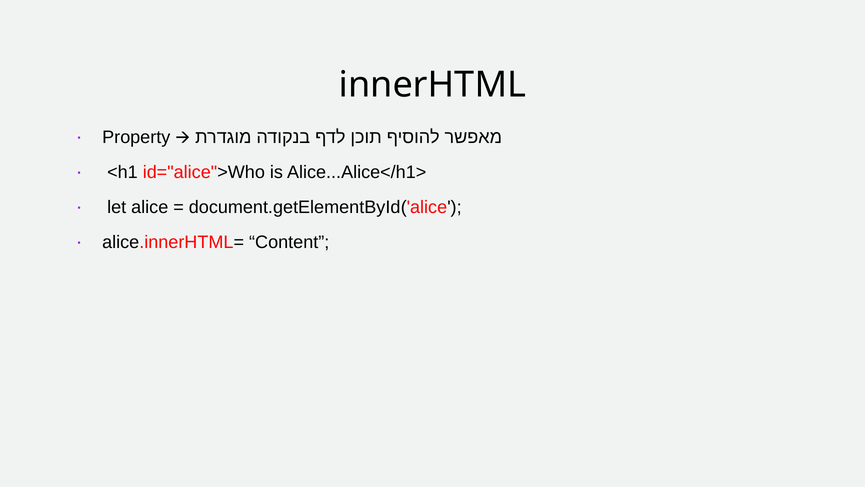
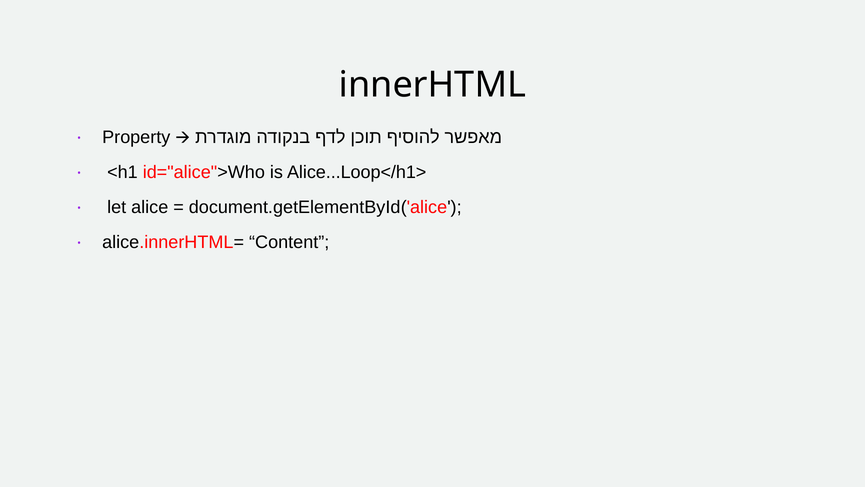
Alice...Alice</h1>: Alice...Alice</h1> -> Alice...Loop</h1> (357, 172)
